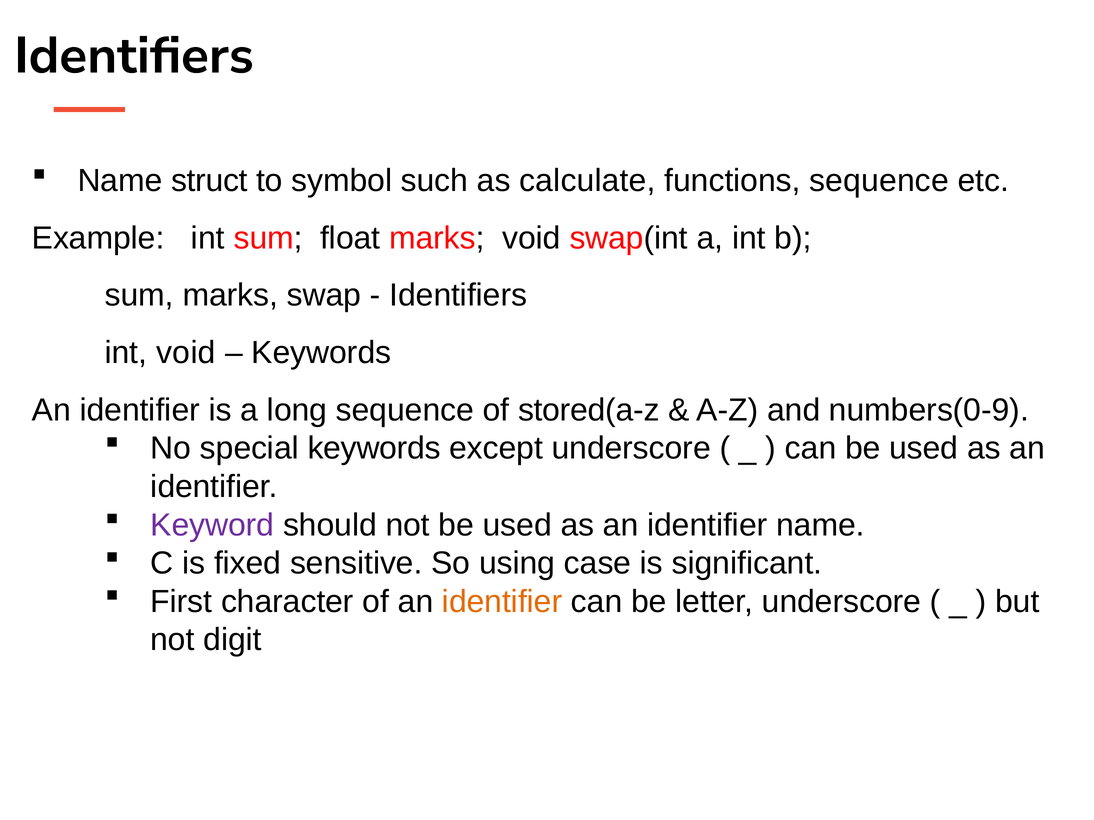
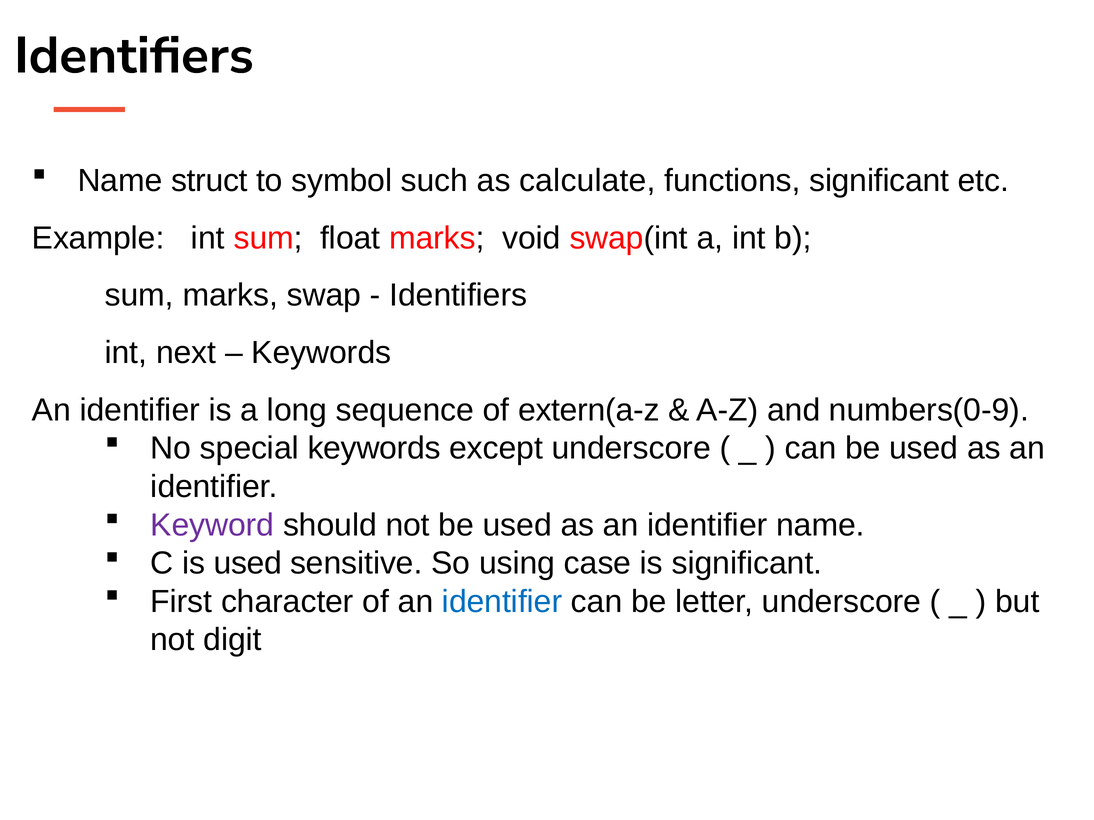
functions sequence: sequence -> significant (879, 181)
int void: void -> next (186, 353)
stored(a-z: stored(a-z -> extern(a-z (589, 410)
is fixed: fixed -> used (248, 564)
identifier colour: orange -> blue (502, 602)
